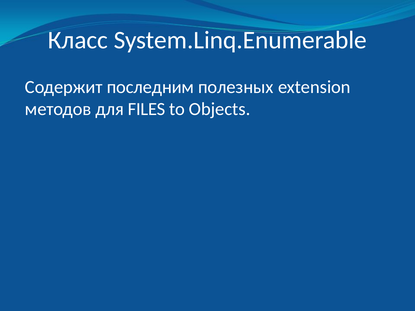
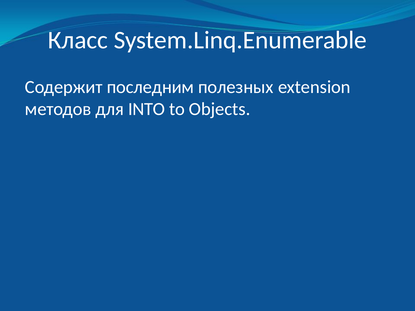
FILES: FILES -> INTO (147, 109)
